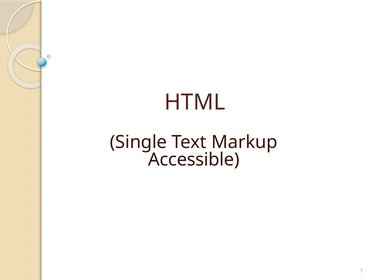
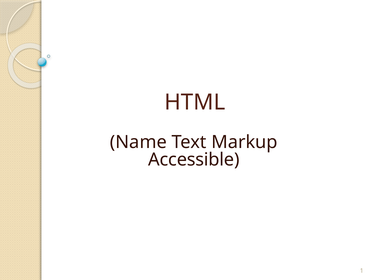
Single: Single -> Name (138, 142)
